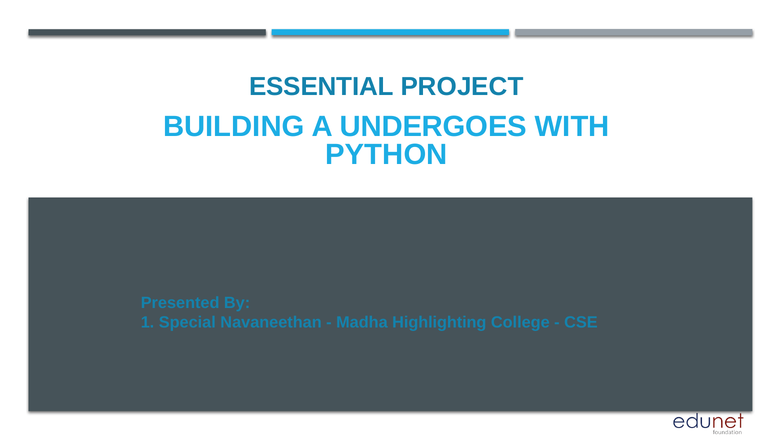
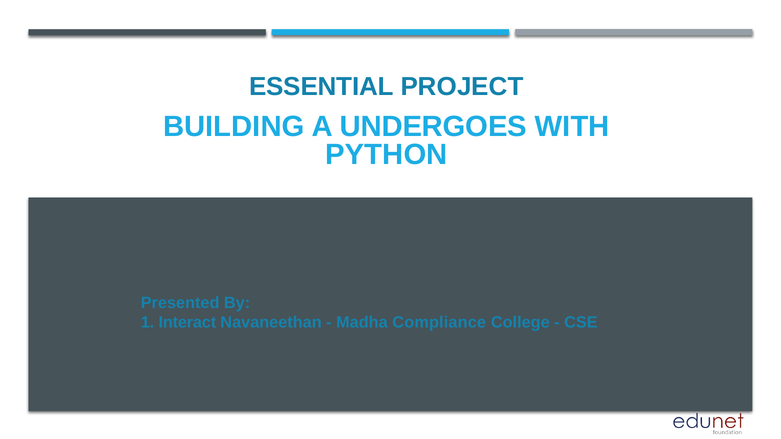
Special: Special -> Interact (187, 323)
Highlighting: Highlighting -> Compliance (439, 323)
